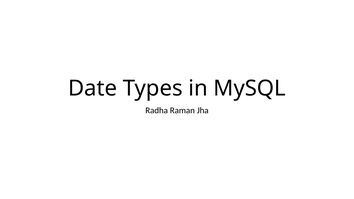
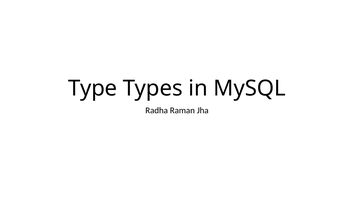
Date: Date -> Type (93, 88)
